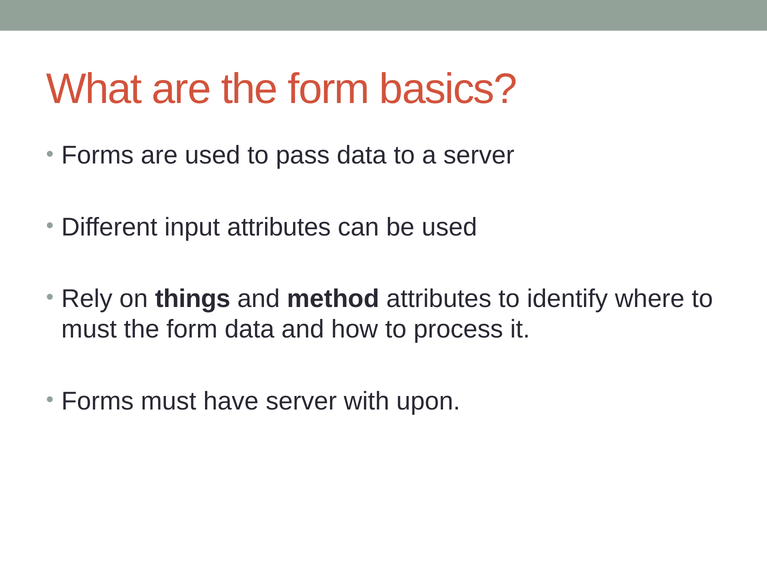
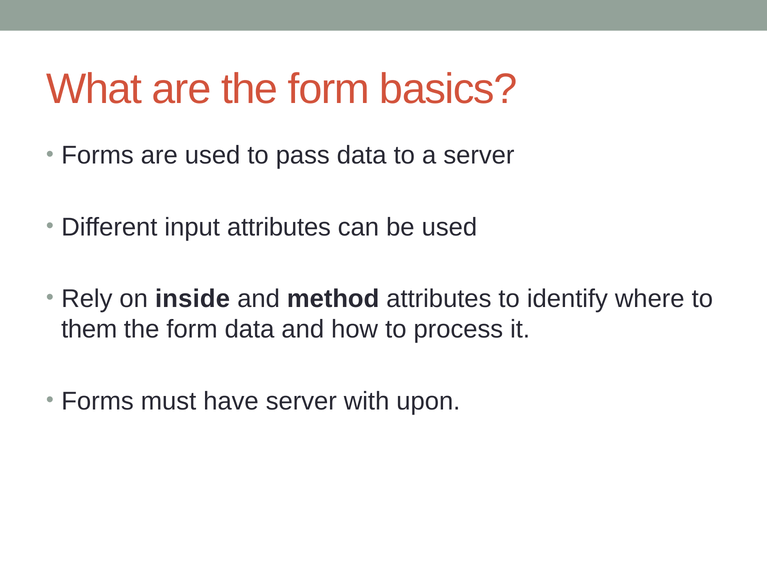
things: things -> inside (193, 298)
must: must -> them (89, 329)
